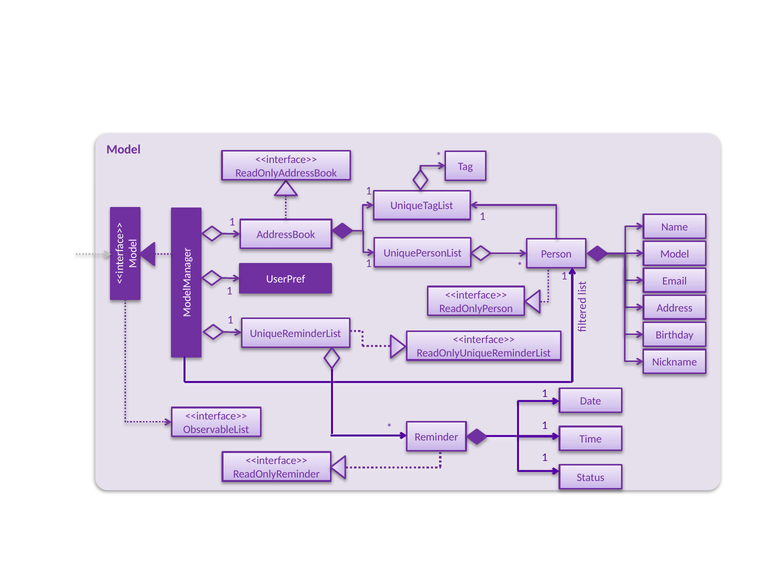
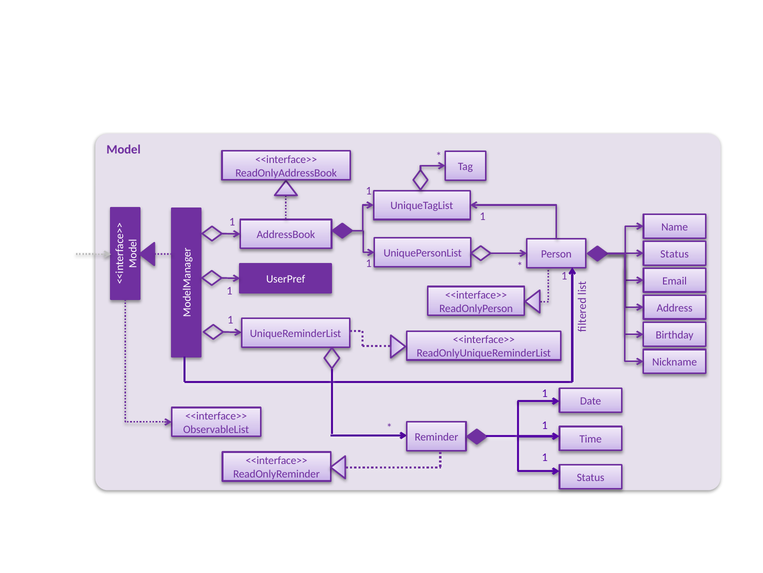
Model: Model -> Status (675, 254)
